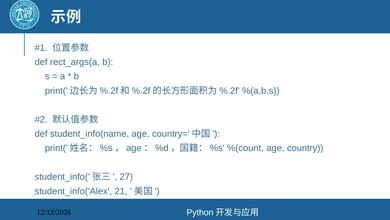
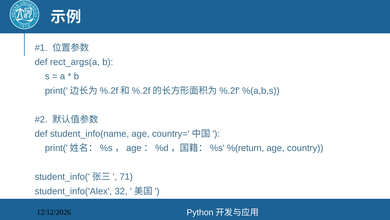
%(count: %(count -> %(return (246, 148)
27: 27 -> 71 (126, 176)
21: 21 -> 32 (121, 191)
